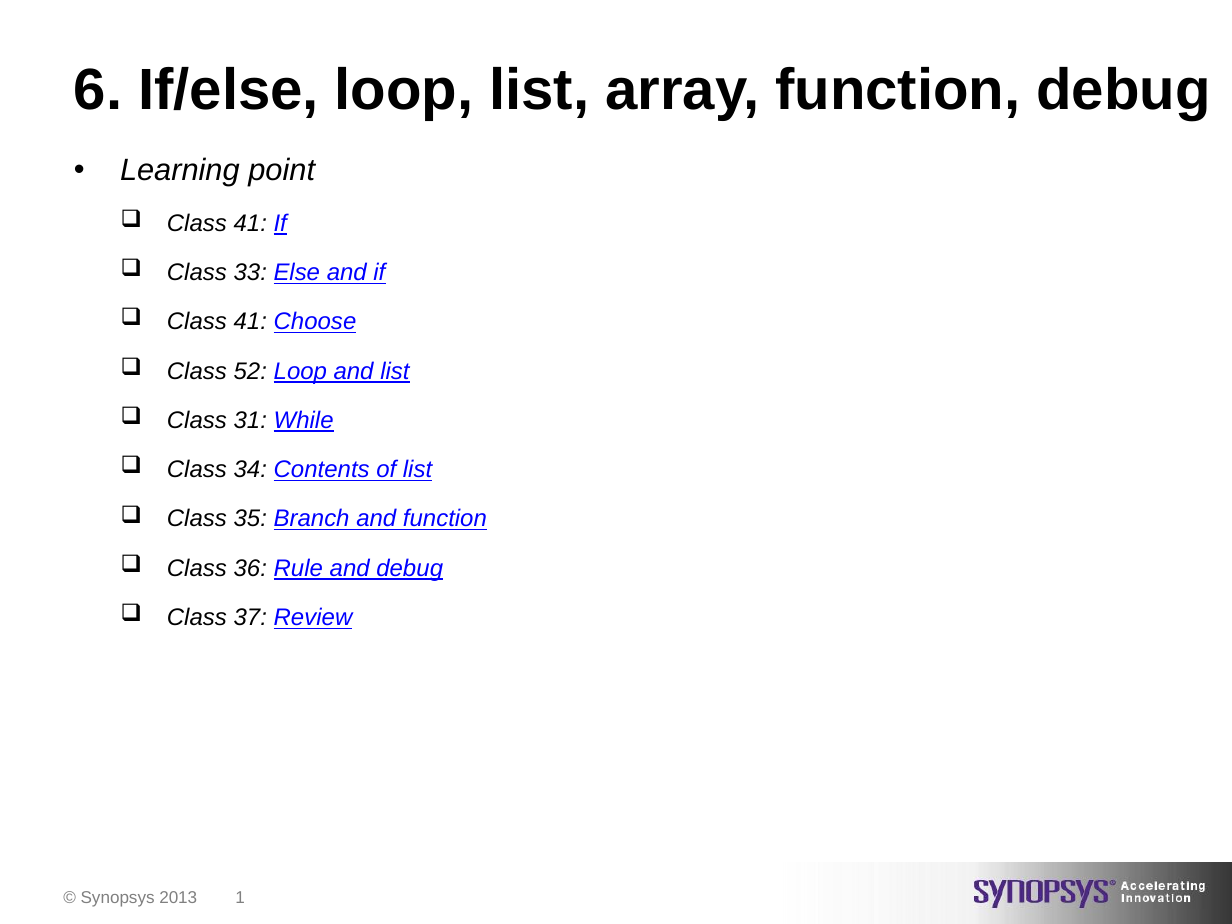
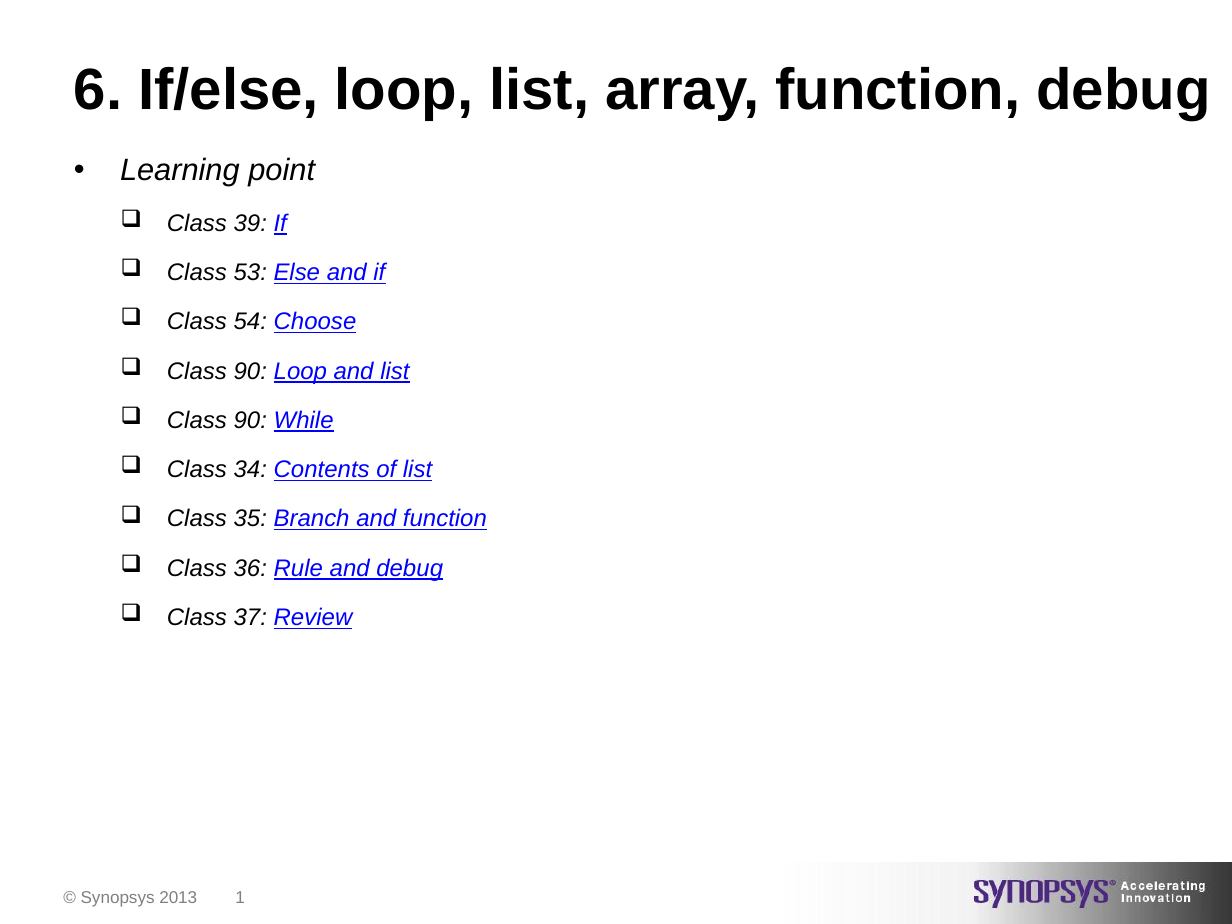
41: 41 -> 39 (250, 223)
33: 33 -> 53 (250, 273)
41: 41 -> 54 (250, 322)
52: 52 -> 90 (250, 371)
31: 31 -> 90 (250, 421)
